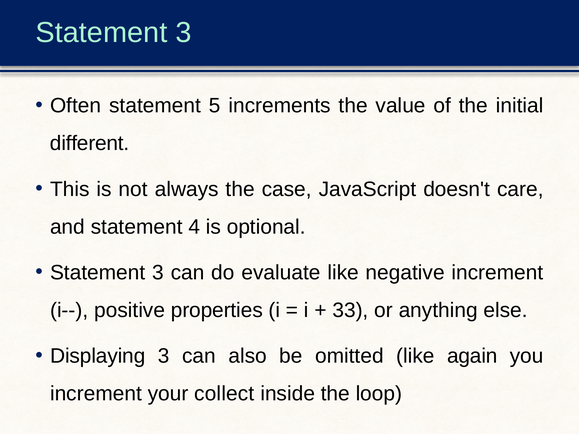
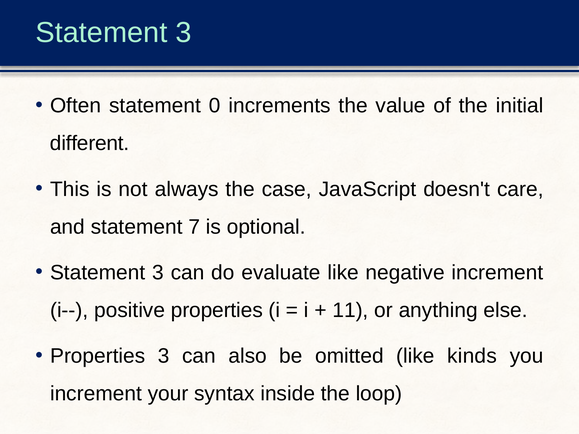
5: 5 -> 0 (215, 106)
4: 4 -> 7 (194, 227)
33: 33 -> 11 (350, 310)
Displaying: Displaying -> Properties (98, 356)
again: again -> kinds (472, 356)
collect: collect -> syntax (224, 394)
